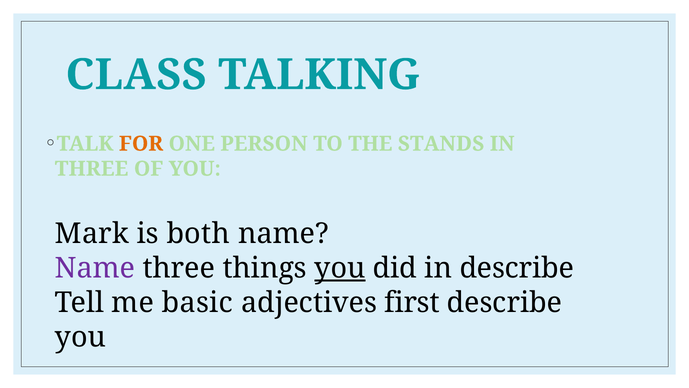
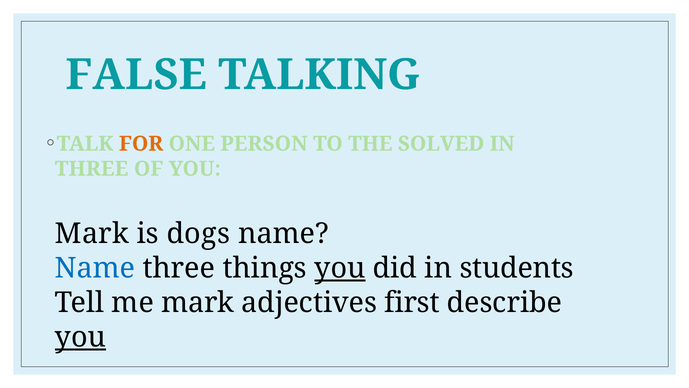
CLASS: CLASS -> FALSE (136, 75)
STANDS: STANDS -> SOLVED (441, 144)
both: both -> dogs (198, 233)
Name colour: purple -> blue (95, 268)
in describe: describe -> students (517, 268)
me basic: basic -> mark (198, 302)
you underline: none -> present (80, 337)
